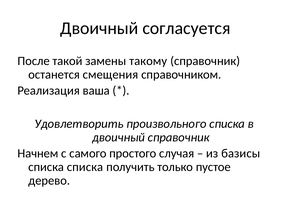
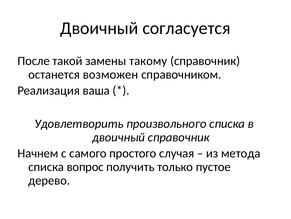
смещения: смещения -> возможен (111, 74)
базисы: базисы -> метода (241, 153)
списка списка: списка -> вопрос (85, 166)
